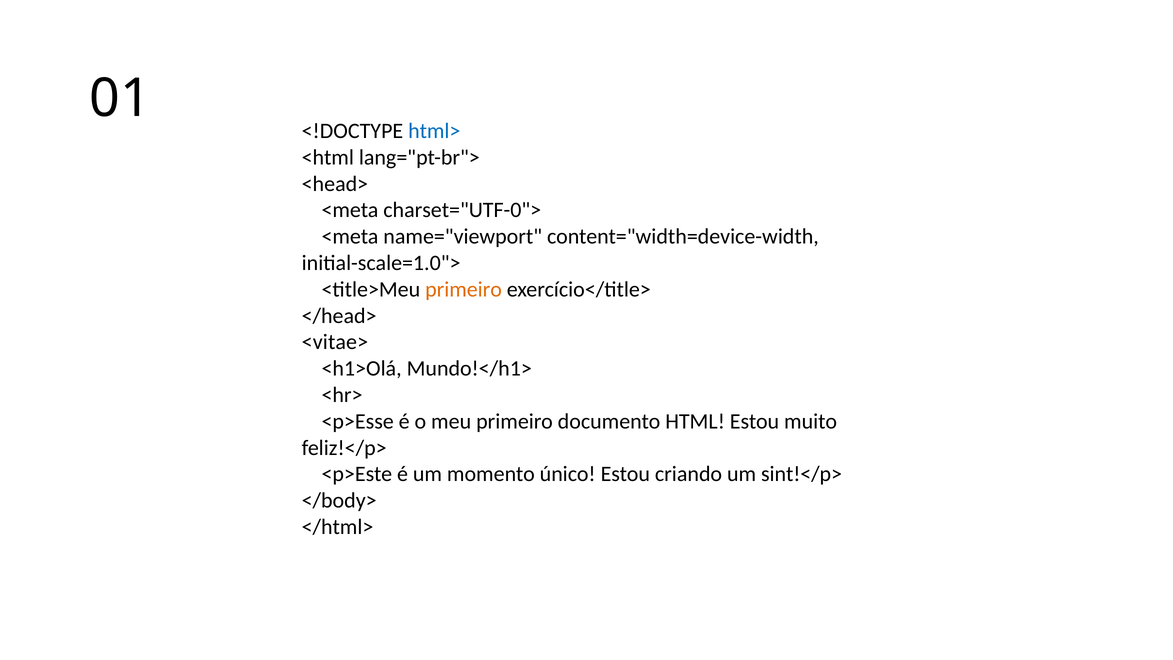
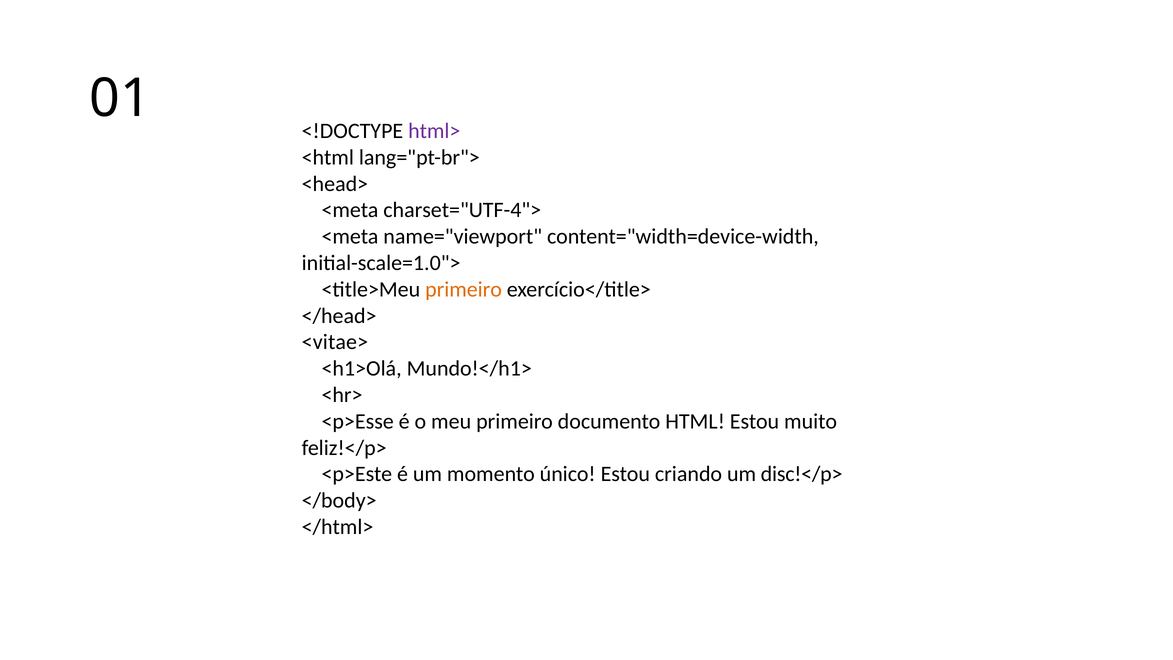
html> colour: blue -> purple (434, 131)
charset="UTF-0">: charset="UTF-0"> -> charset="UTF-4"> (462, 210)
sint!</p>: sint!</p> -> disc!</p> (802, 474)
